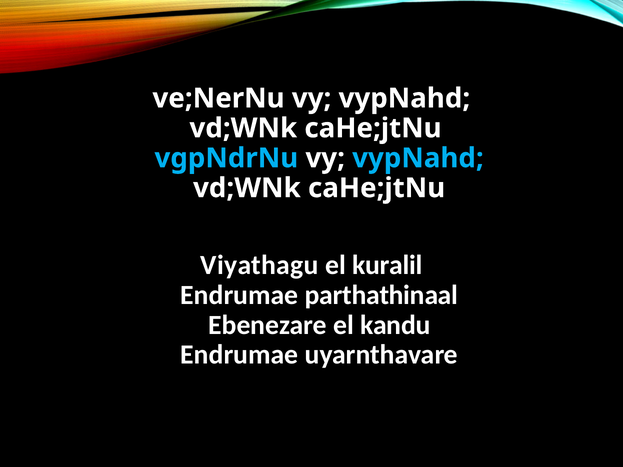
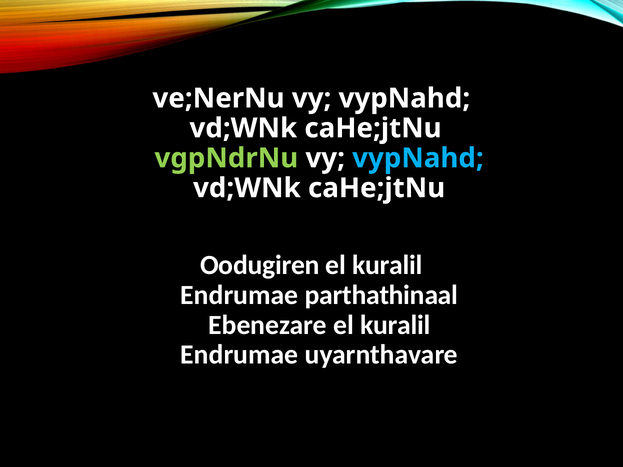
vgpNdrNu colour: light blue -> light green (226, 158)
Viyathagu: Viyathagu -> Oodugiren (260, 265)
Ebenezare el kandu: kandu -> kuralil (395, 325)
